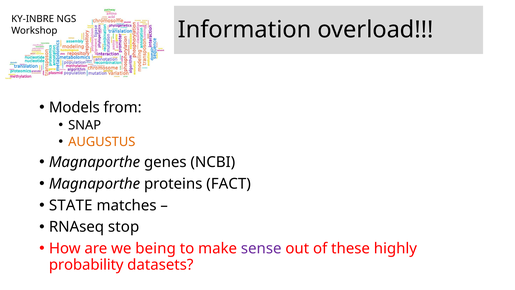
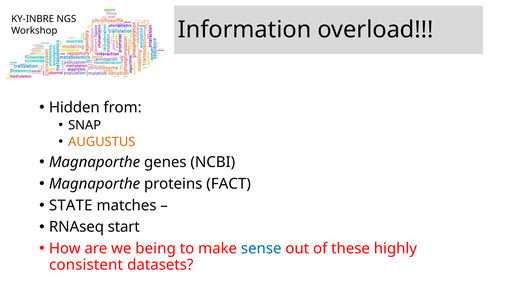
Models: Models -> Hidden (74, 107)
stop: stop -> start (124, 227)
sense colour: purple -> blue (261, 248)
probability: probability -> consistent (86, 264)
